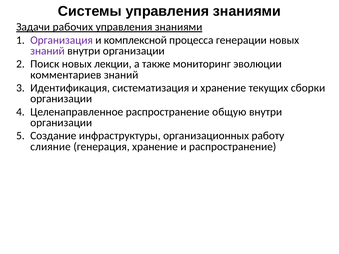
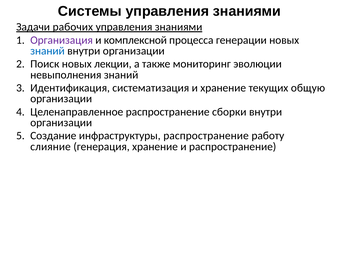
знаний colour: purple -> blue (47, 51)
комментариев: комментариев -> невыполнения (66, 75)
сборки: сборки -> общую (308, 88)
общую: общую -> сборки (229, 112)
инфраструктуры организационных: организационных -> распространение (206, 136)
